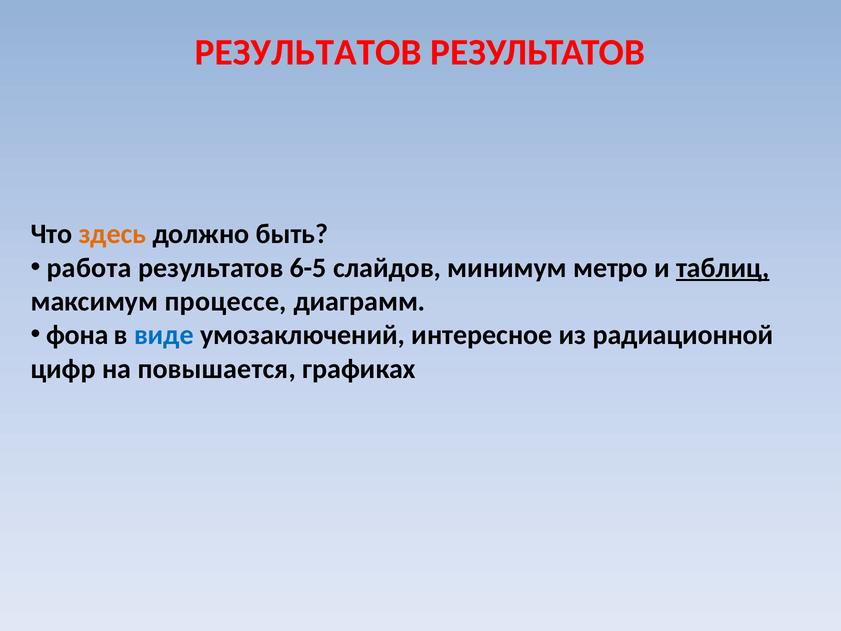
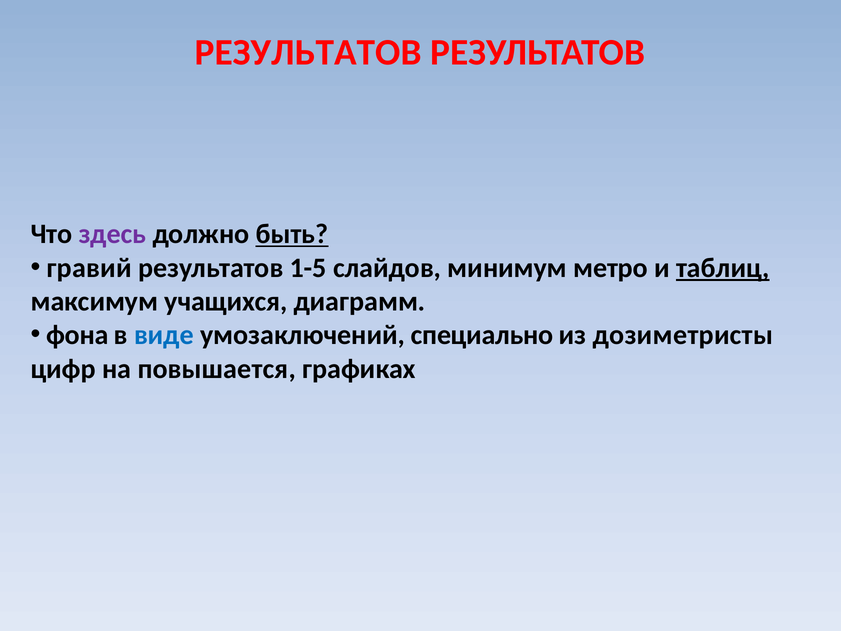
здесь colour: orange -> purple (112, 234)
быть underline: none -> present (292, 234)
работа: работа -> гравий (89, 268)
6-5: 6-5 -> 1-5 (308, 268)
процессе: процессе -> учащихся (226, 301)
интересное: интересное -> специально (482, 335)
радиационной: радиационной -> дозиметристы (683, 335)
